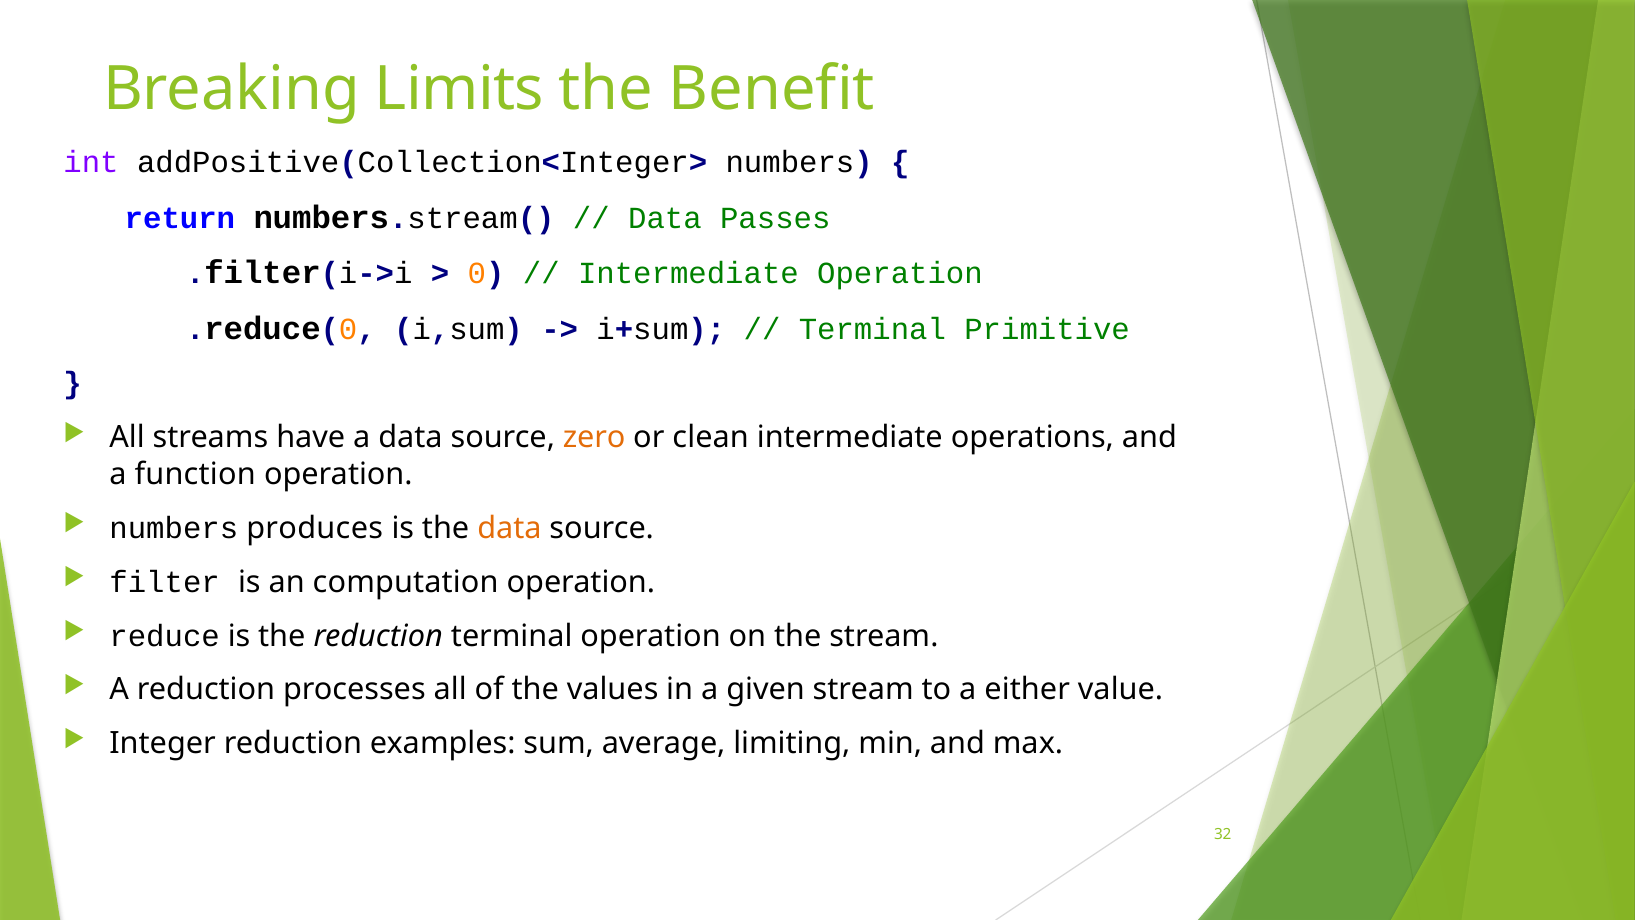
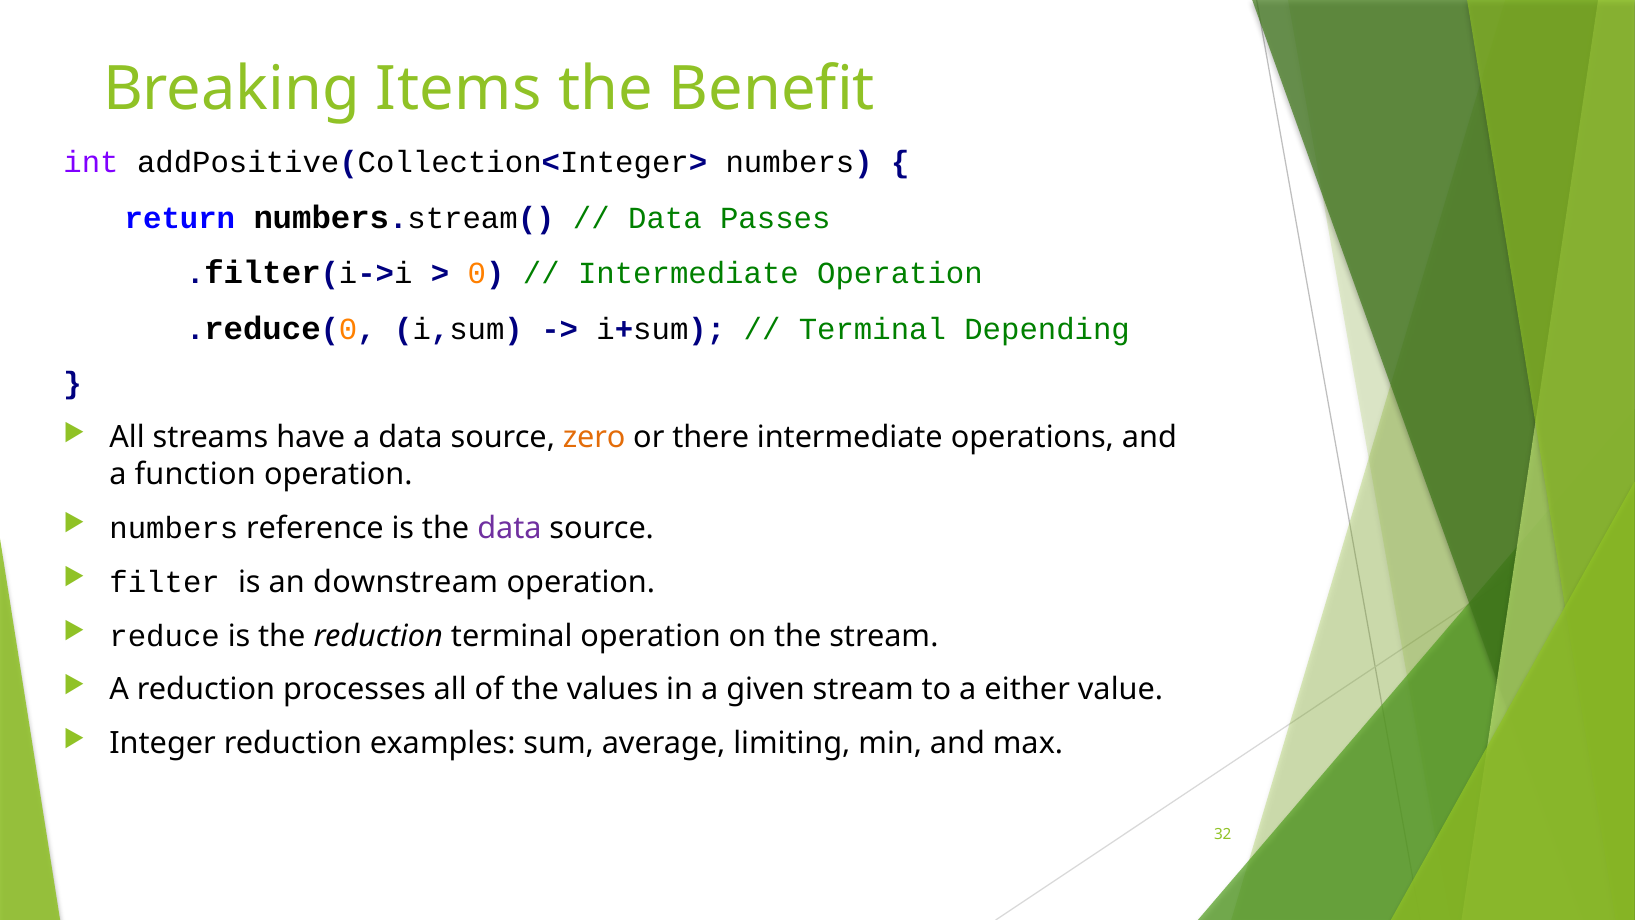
Limits: Limits -> Items (459, 89)
Primitive: Primitive -> Depending (1047, 330)
clean: clean -> there (711, 438)
produces: produces -> reference (315, 528)
data colour: orange -> purple (509, 528)
computation: computation -> downstream (406, 582)
